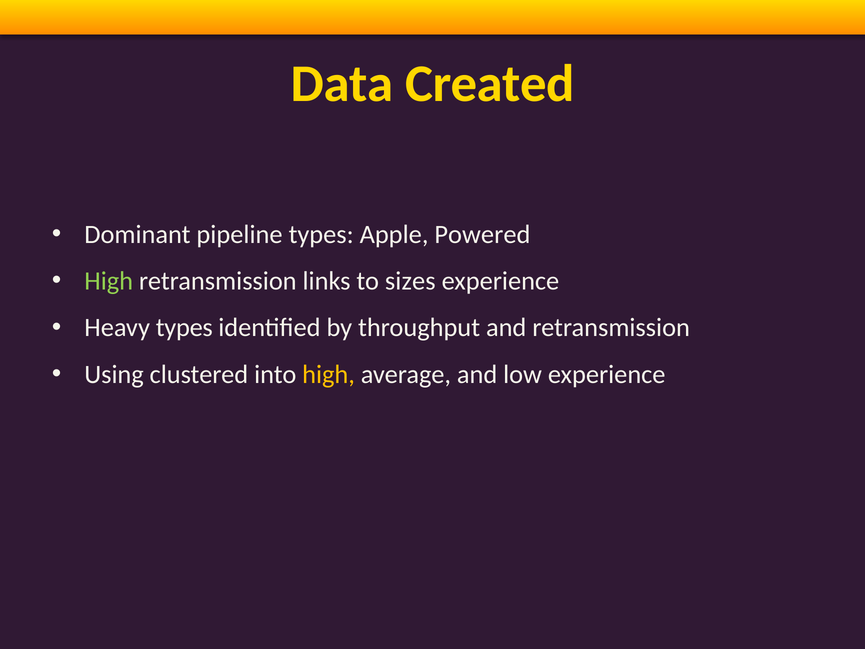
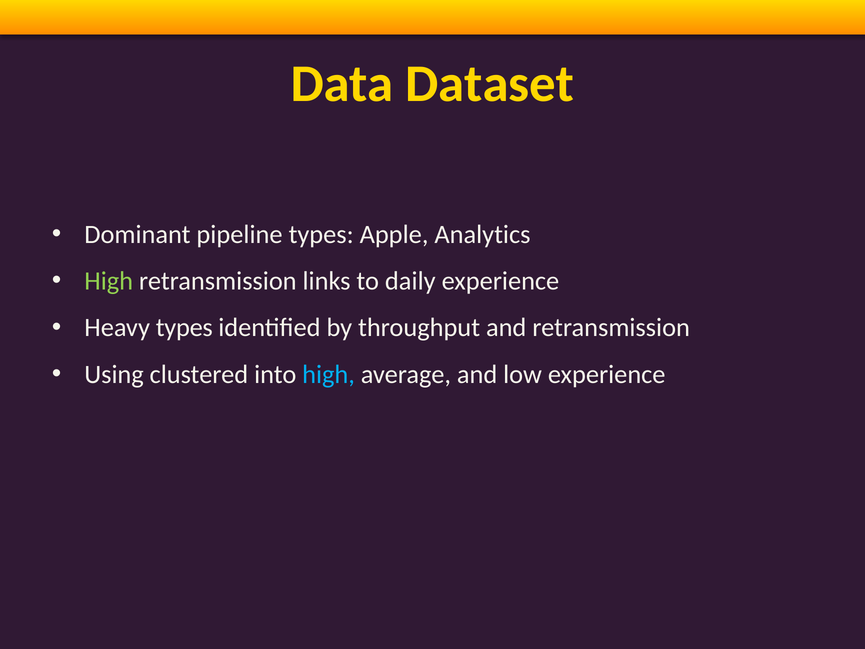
Created: Created -> Dataset (490, 84)
Powered: Powered -> Analytics (482, 234)
sizes: sizes -> daily (410, 281)
high colour: yellow -> light blue (329, 374)
